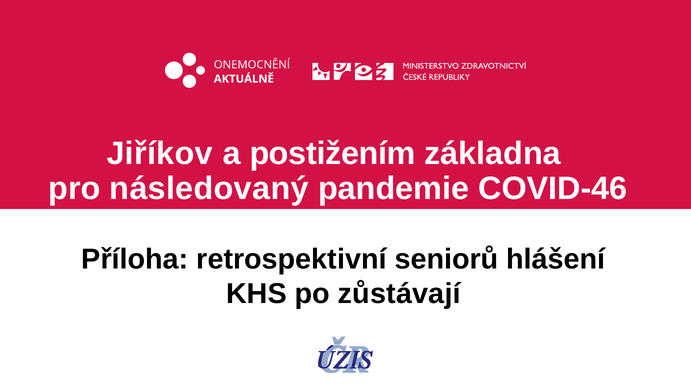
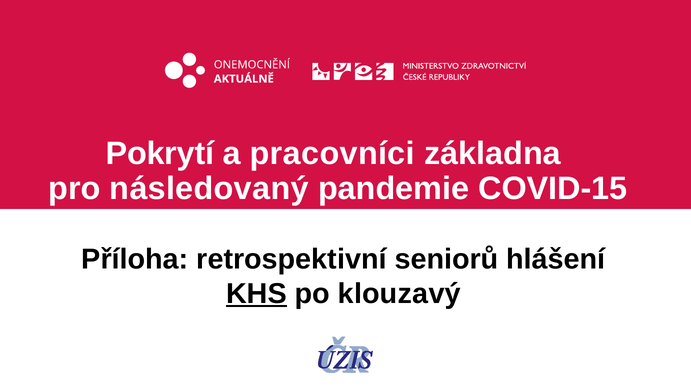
Jiříkov: Jiříkov -> Pokrytí (160, 154)
postižením: postižením -> pracovníci (332, 154)
COVID-46: COVID-46 -> COVID-15 (553, 189)
KHS underline: none -> present (256, 294)
zůstávají: zůstávají -> klouzavý (399, 294)
